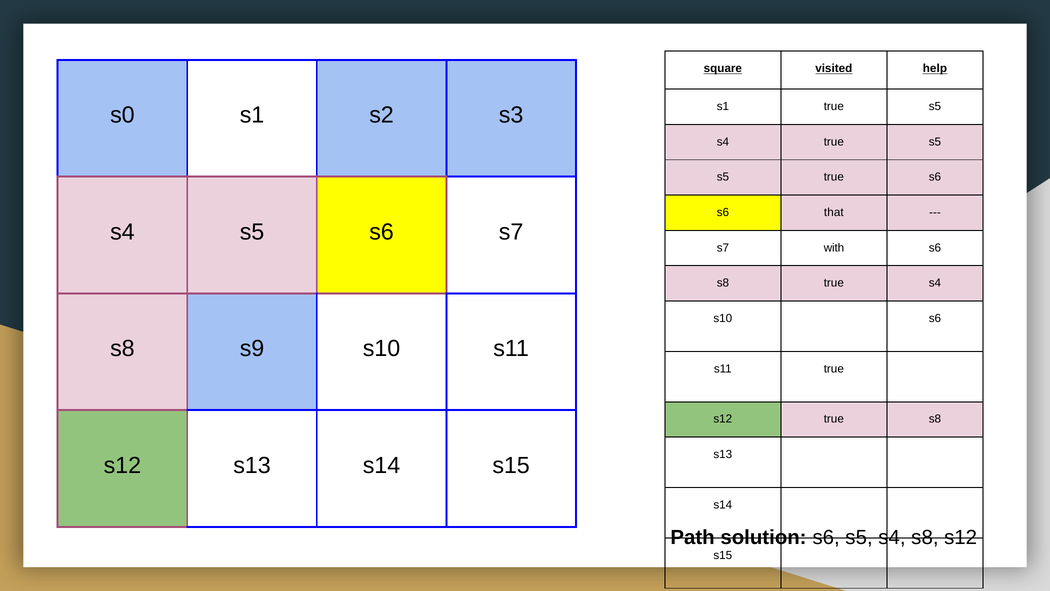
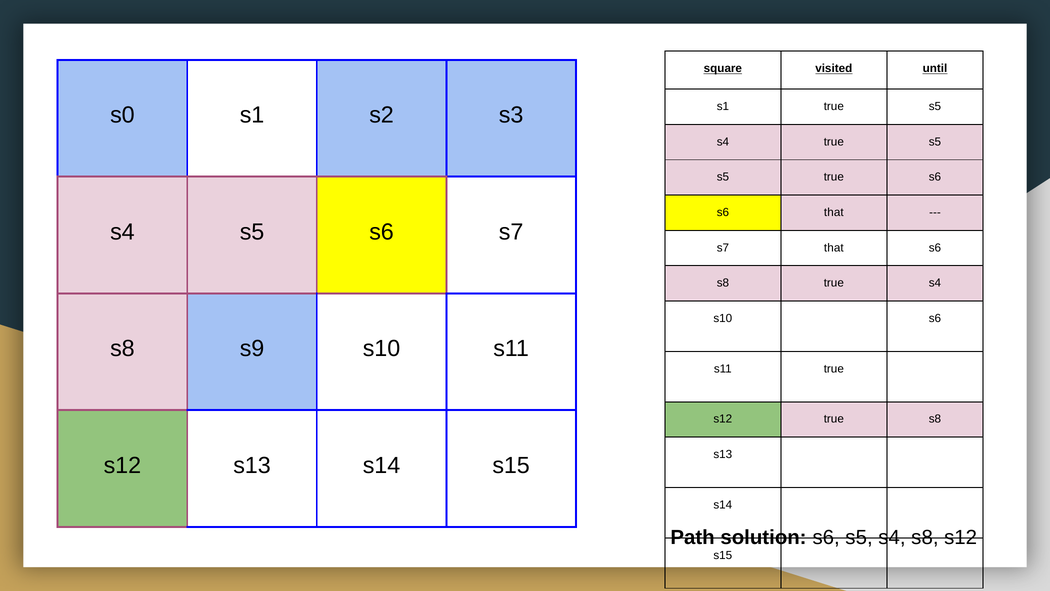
help: help -> until (935, 68)
s7 with: with -> that (834, 248)
